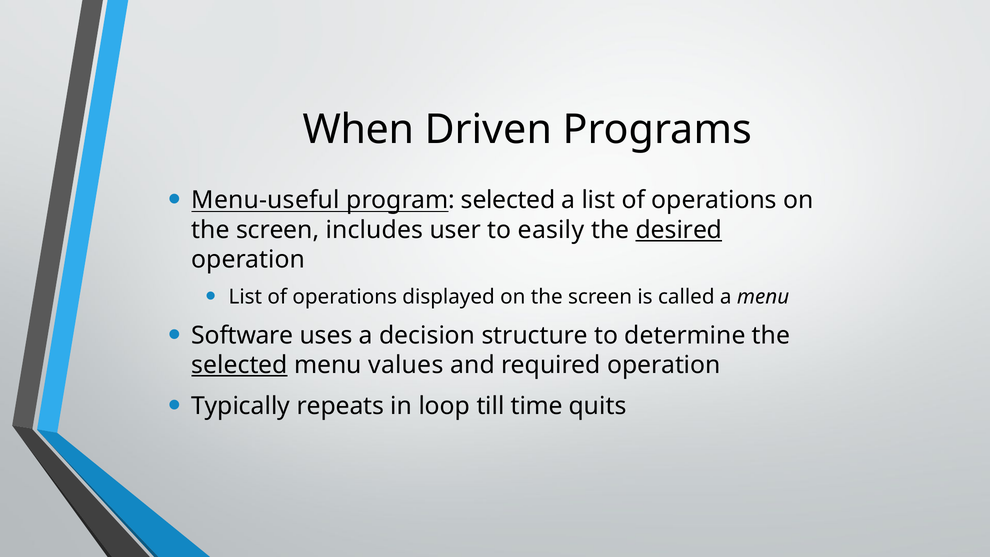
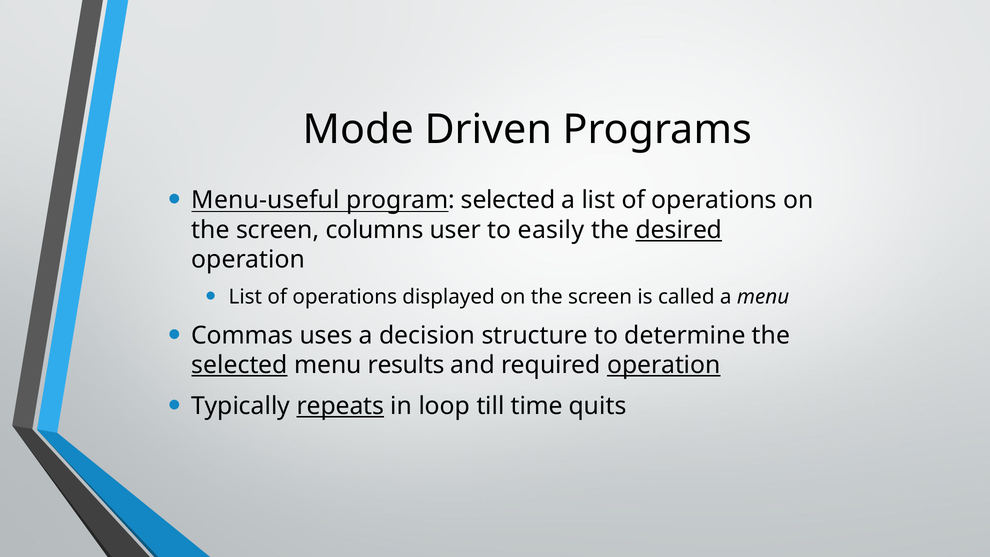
When: When -> Mode (358, 130)
includes: includes -> columns (375, 230)
Software: Software -> Commas (242, 335)
values: values -> results (406, 365)
operation underline: none -> present (664, 365)
repeats underline: none -> present (340, 406)
